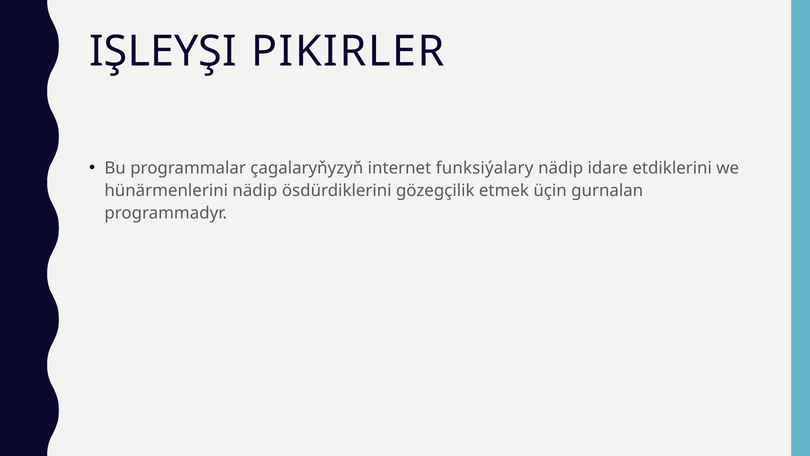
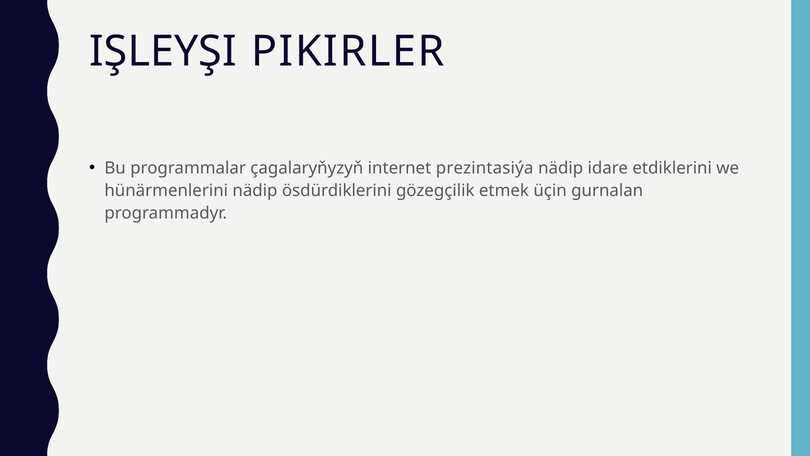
funksiýalary: funksiýalary -> prezintasiýa (485, 168)
